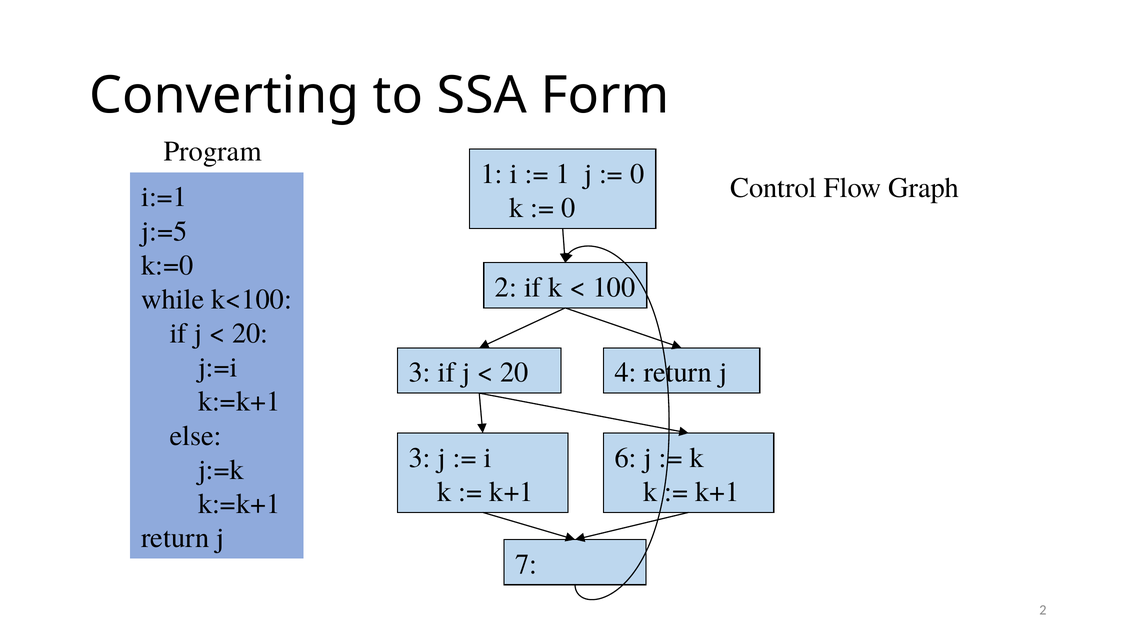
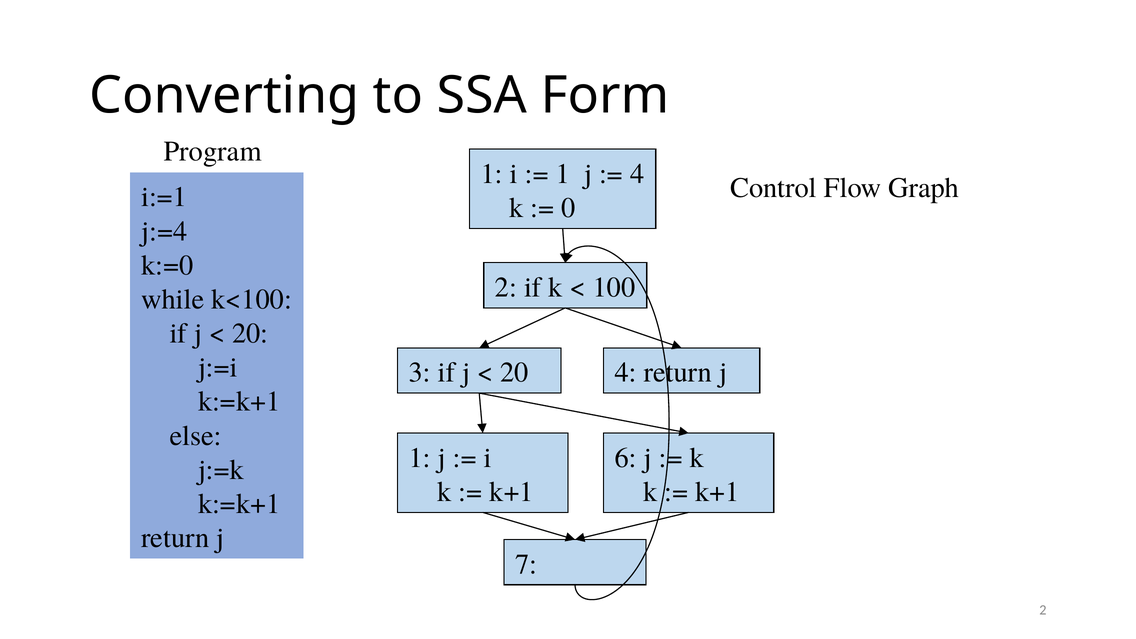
0: 0 -> 4 (637, 174)
j:=5: j:=5 -> j:=4 (164, 231)
3: 3 -> 1 (420, 458)
